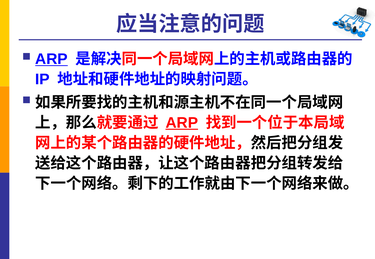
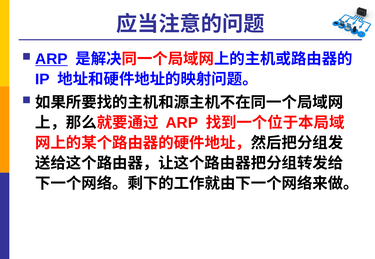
ARP underline: present -> none (182, 123)
